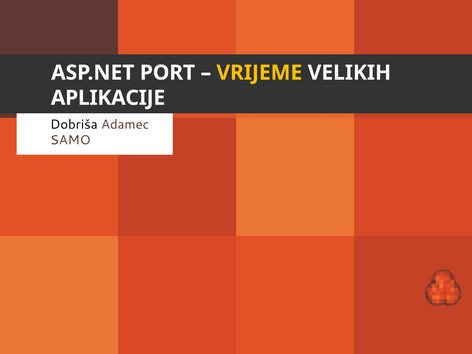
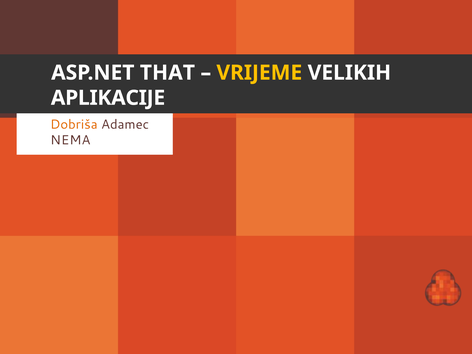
PORT: PORT -> THAT (167, 73)
Dobriša colour: black -> orange (74, 124)
SAMO: SAMO -> NEMA (70, 140)
